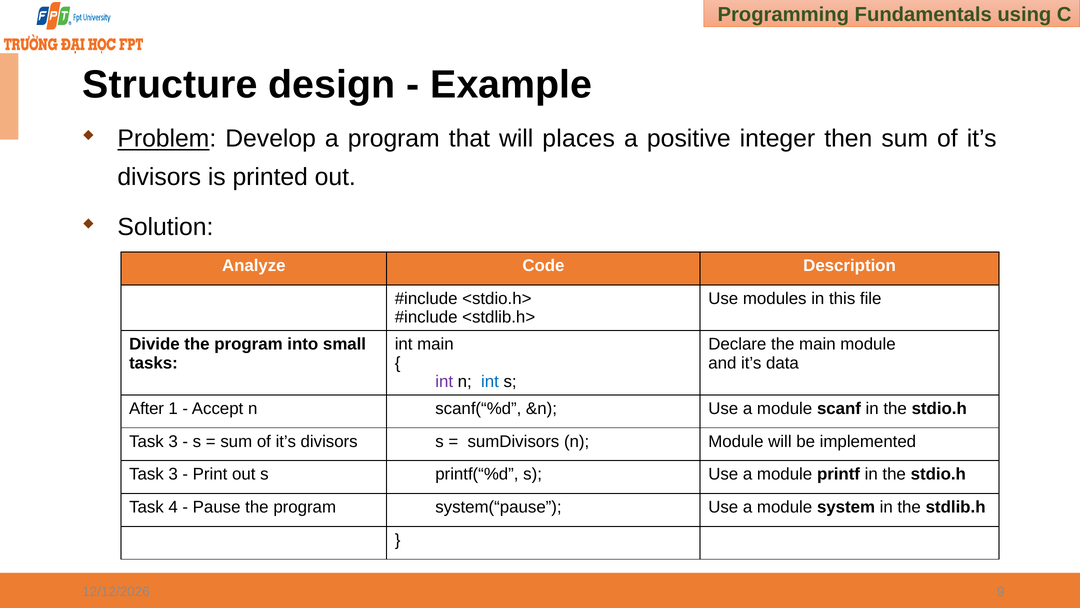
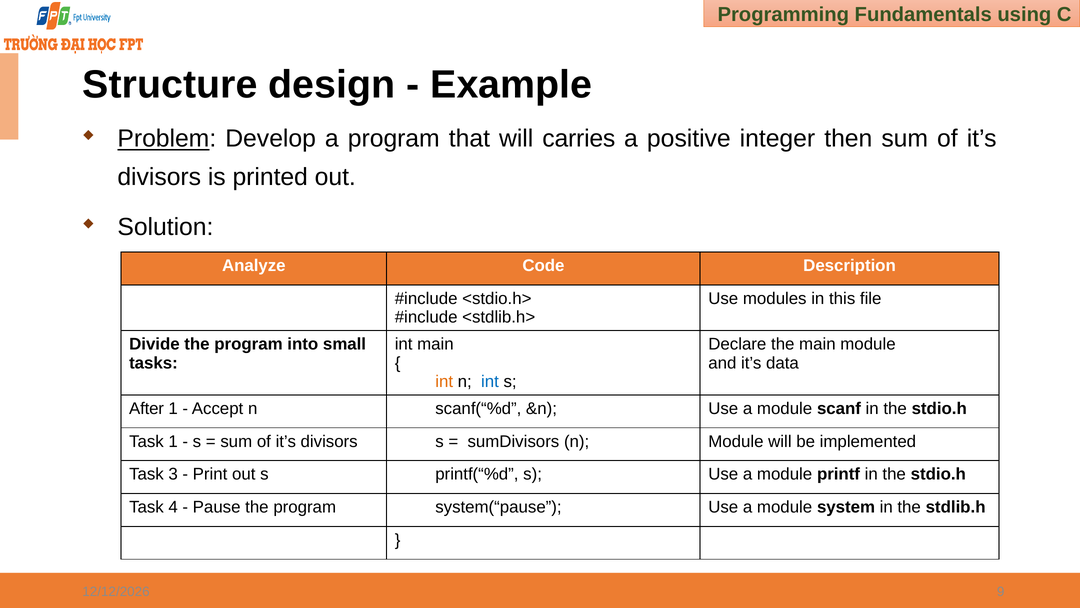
places: places -> carries (579, 139)
int colour: purple -> orange (444, 381)
3: 3 -> 1 (173, 441)
